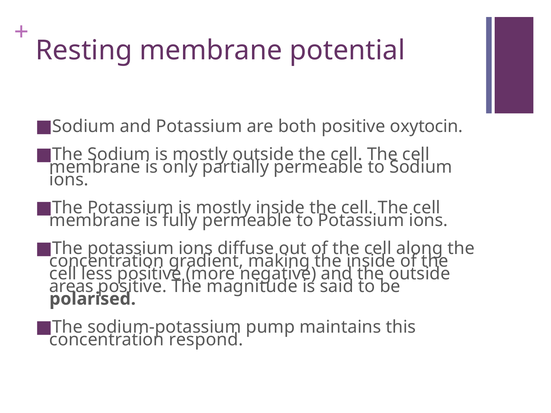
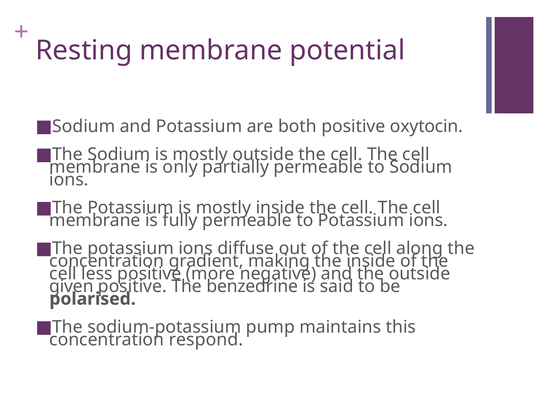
areas: areas -> given (71, 286)
magnitude: magnitude -> benzedrine (252, 286)
